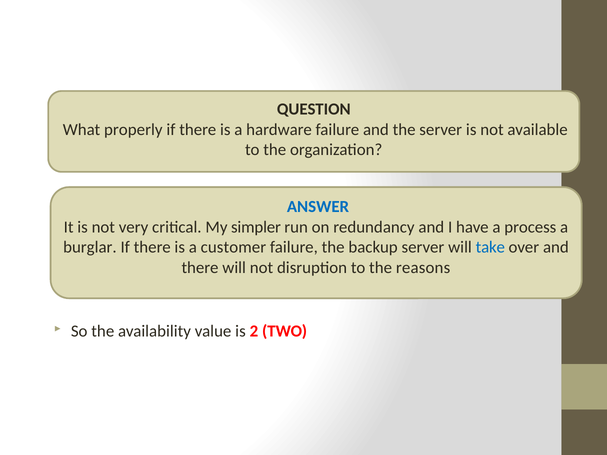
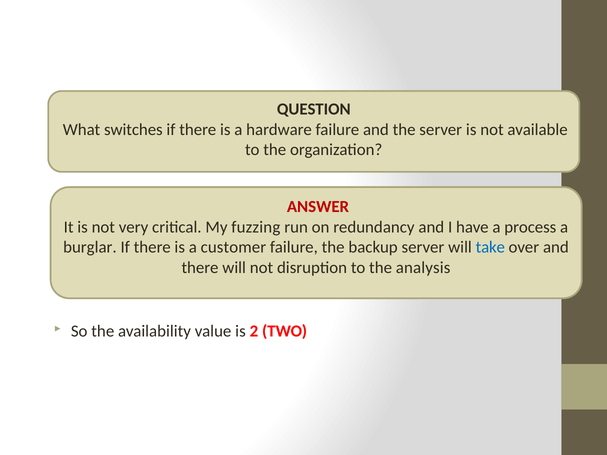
properly: properly -> switches (133, 130)
ANSWER colour: blue -> red (318, 207)
simpler: simpler -> fuzzing (256, 227)
reasons: reasons -> analysis (423, 268)
